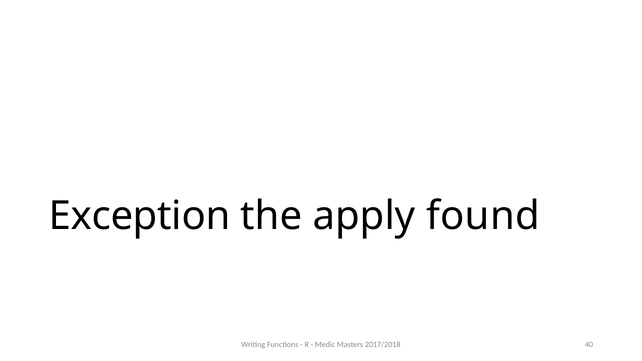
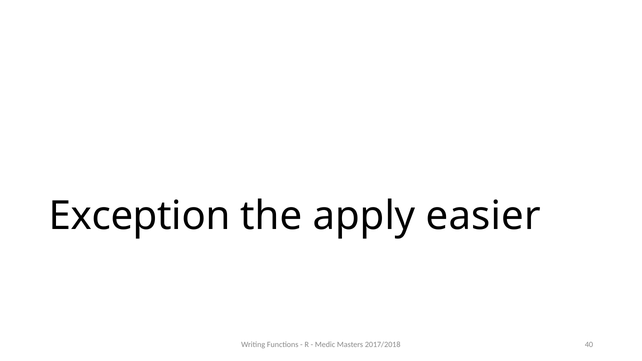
found: found -> easier (483, 216)
